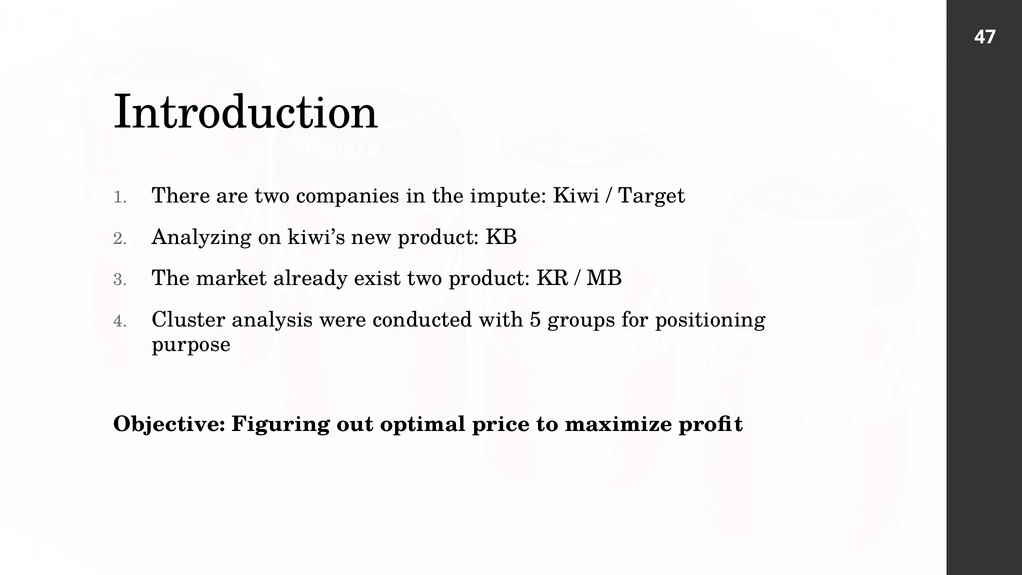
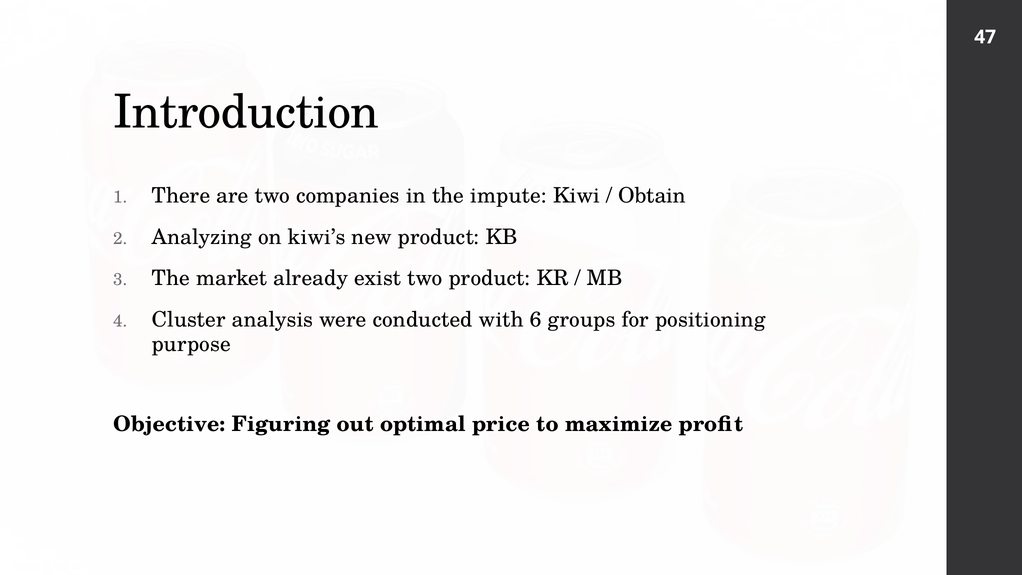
Target: Target -> Obtain (652, 196)
5: 5 -> 6 (536, 320)
